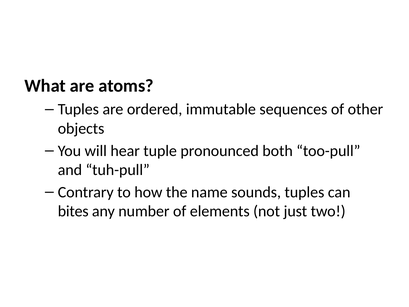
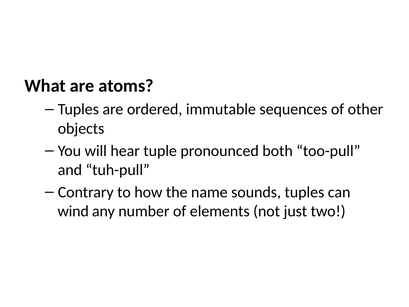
bites: bites -> wind (73, 211)
